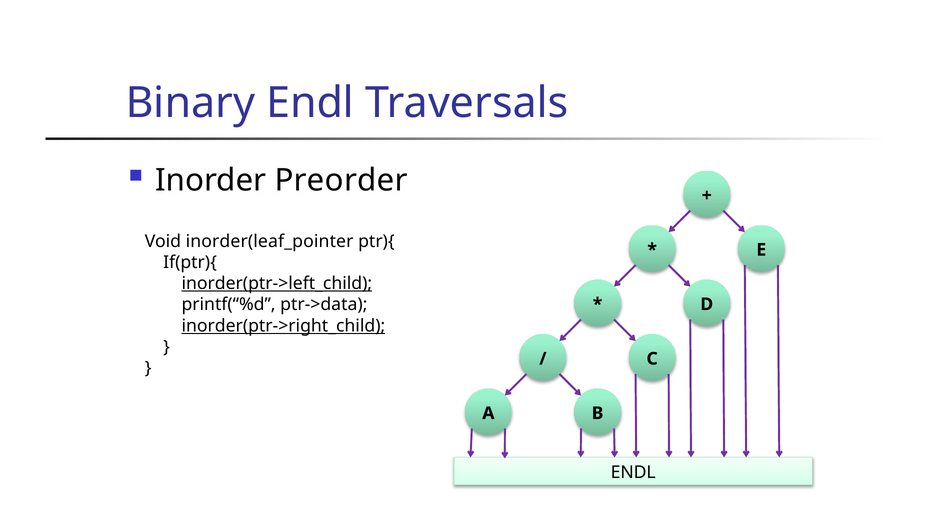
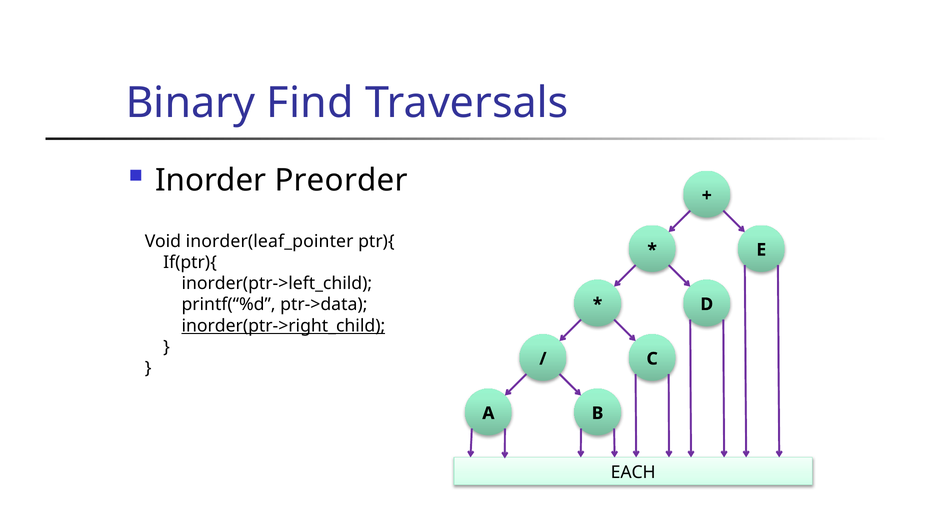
Binary Endl: Endl -> Find (310, 103)
inorder(ptr->left_child underline: present -> none (277, 284)
ENDL: ENDL -> EACH (633, 473)
